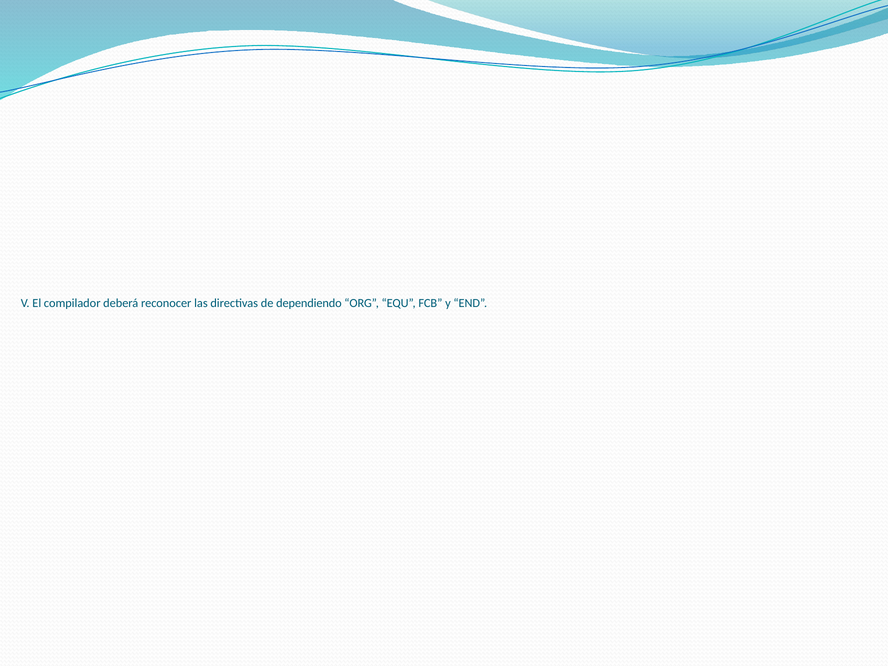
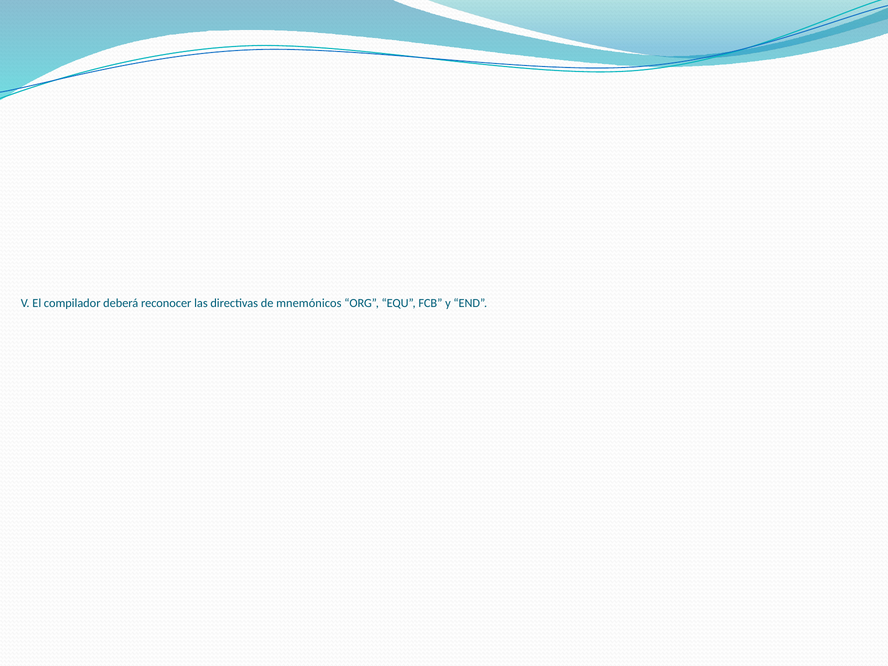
dependiendo: dependiendo -> mnemónicos (309, 303)
